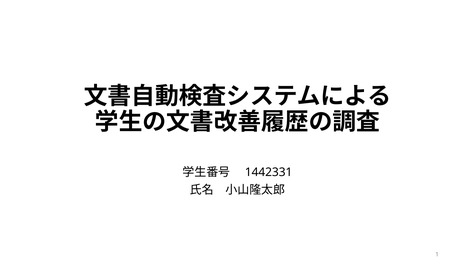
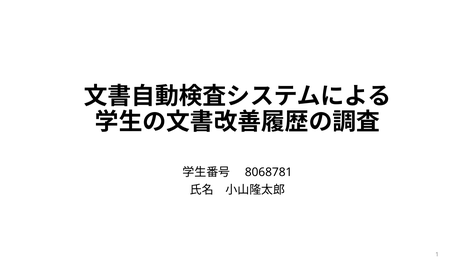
1442331: 1442331 -> 8068781 (269, 172)
